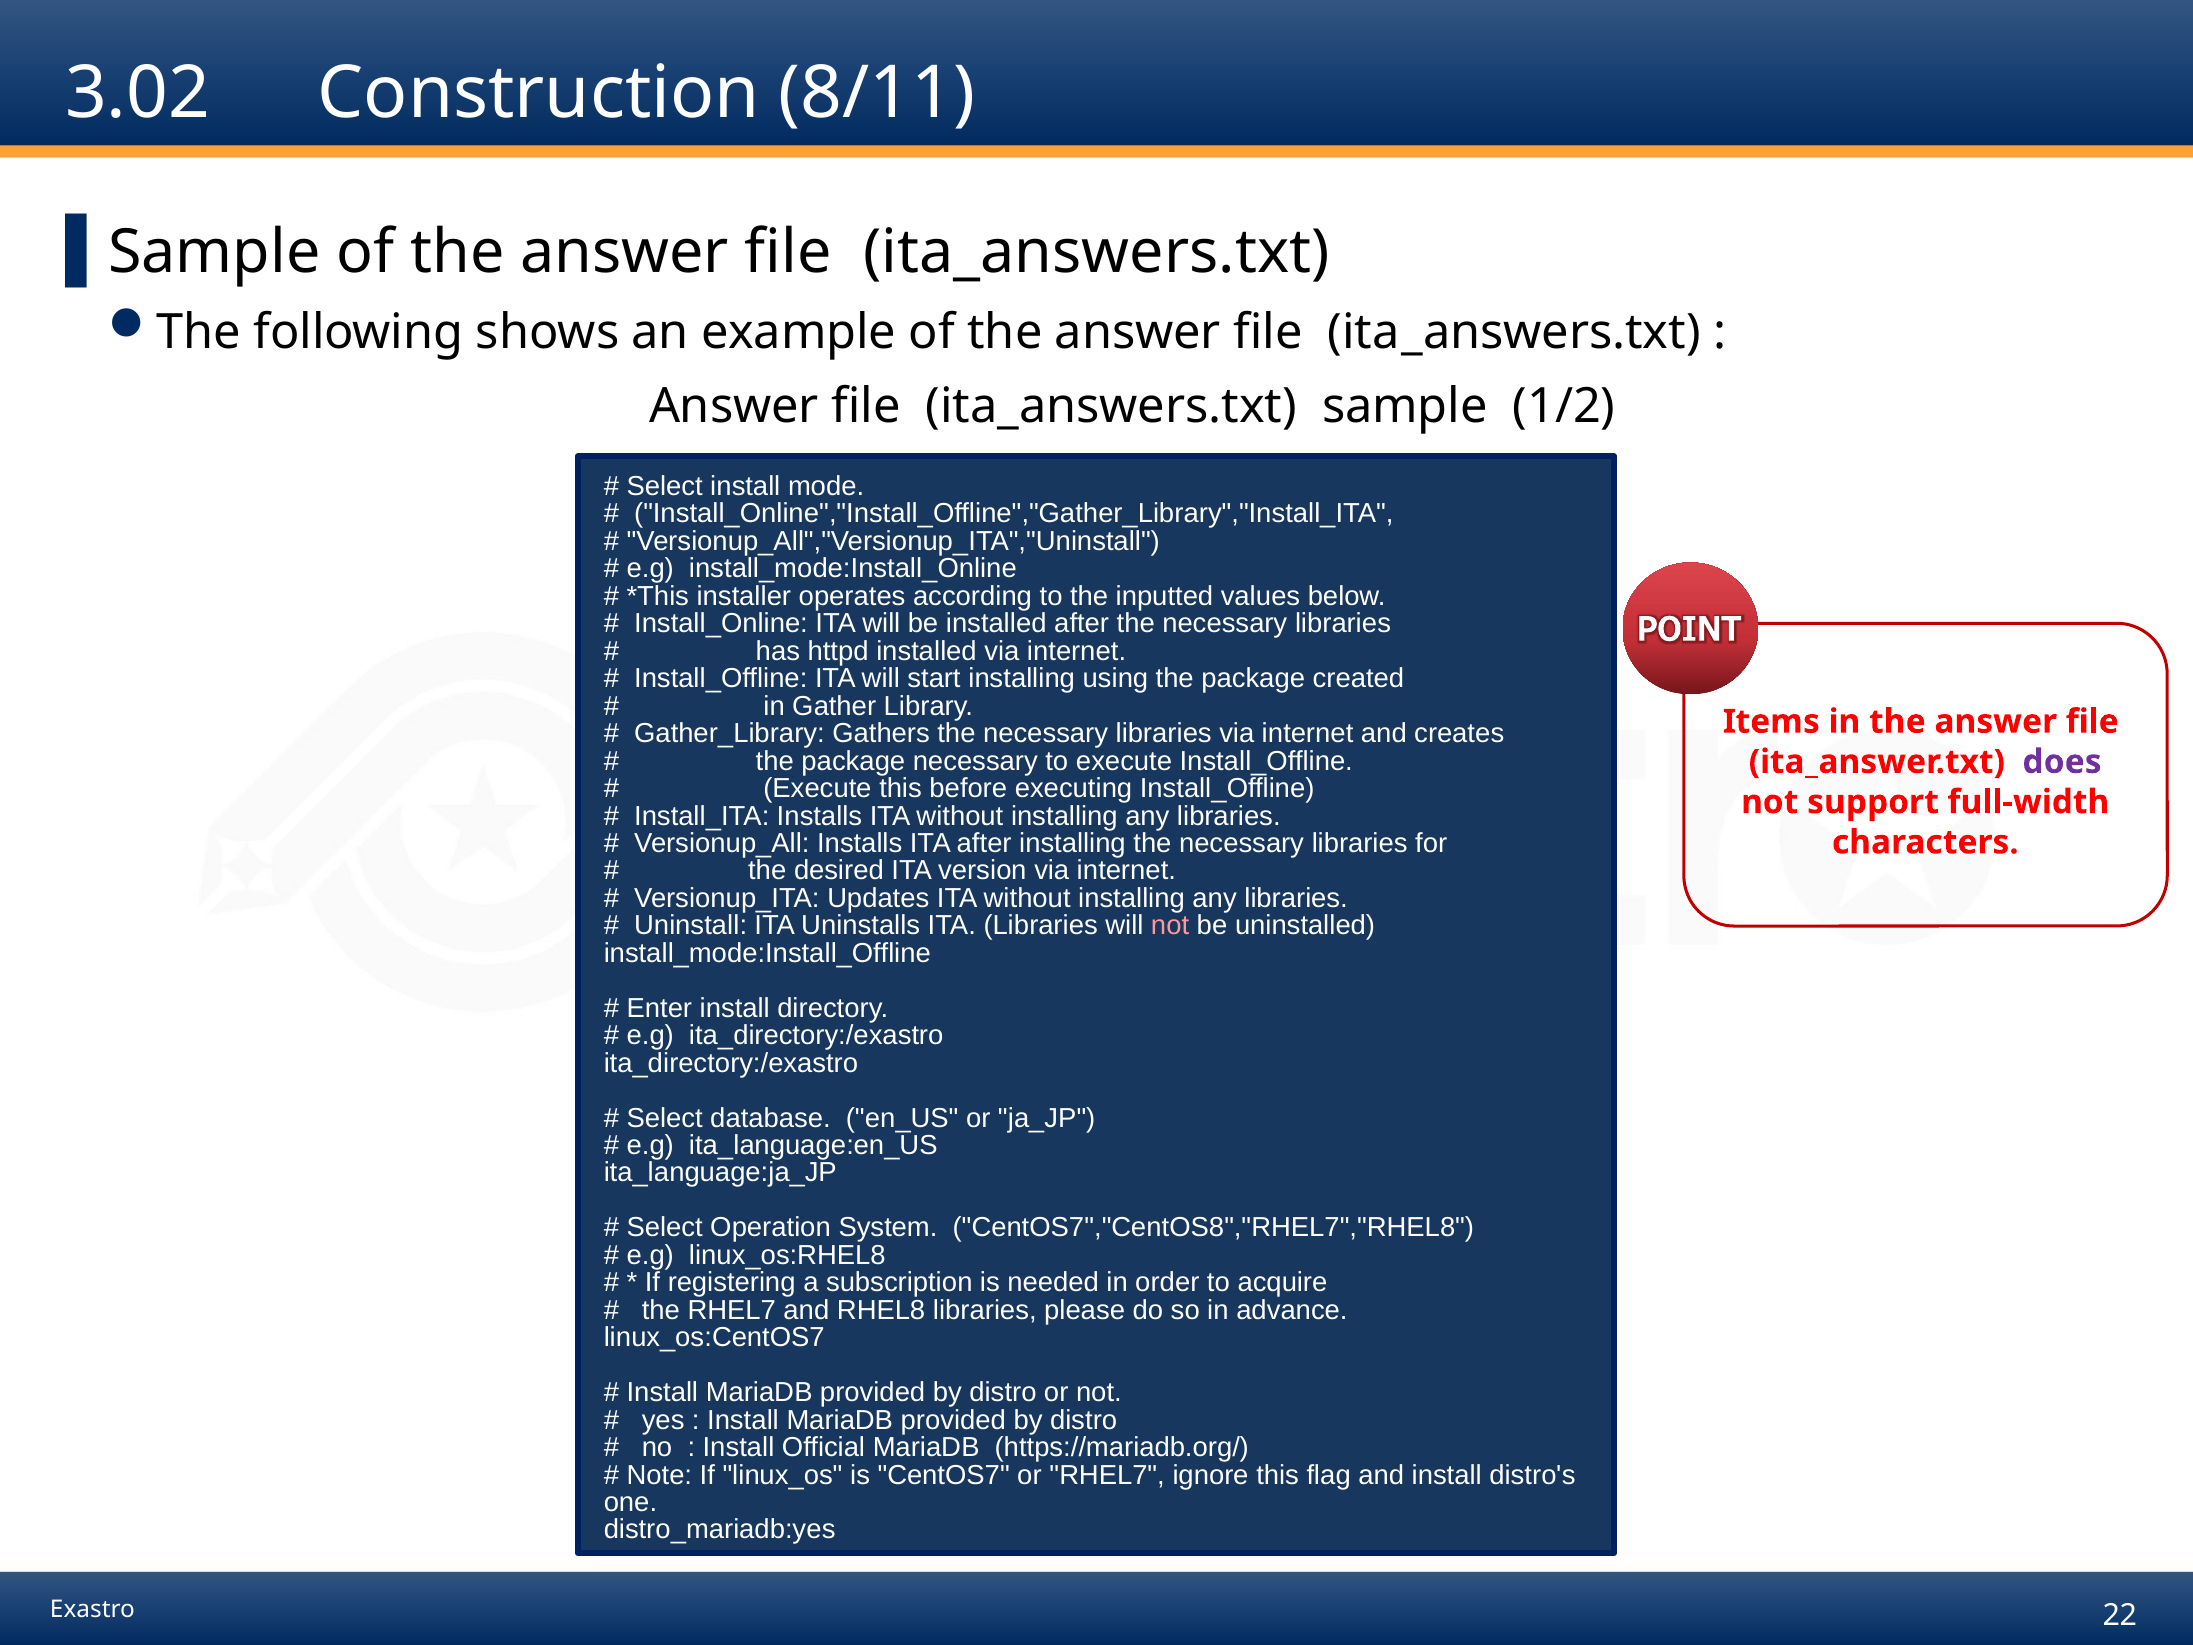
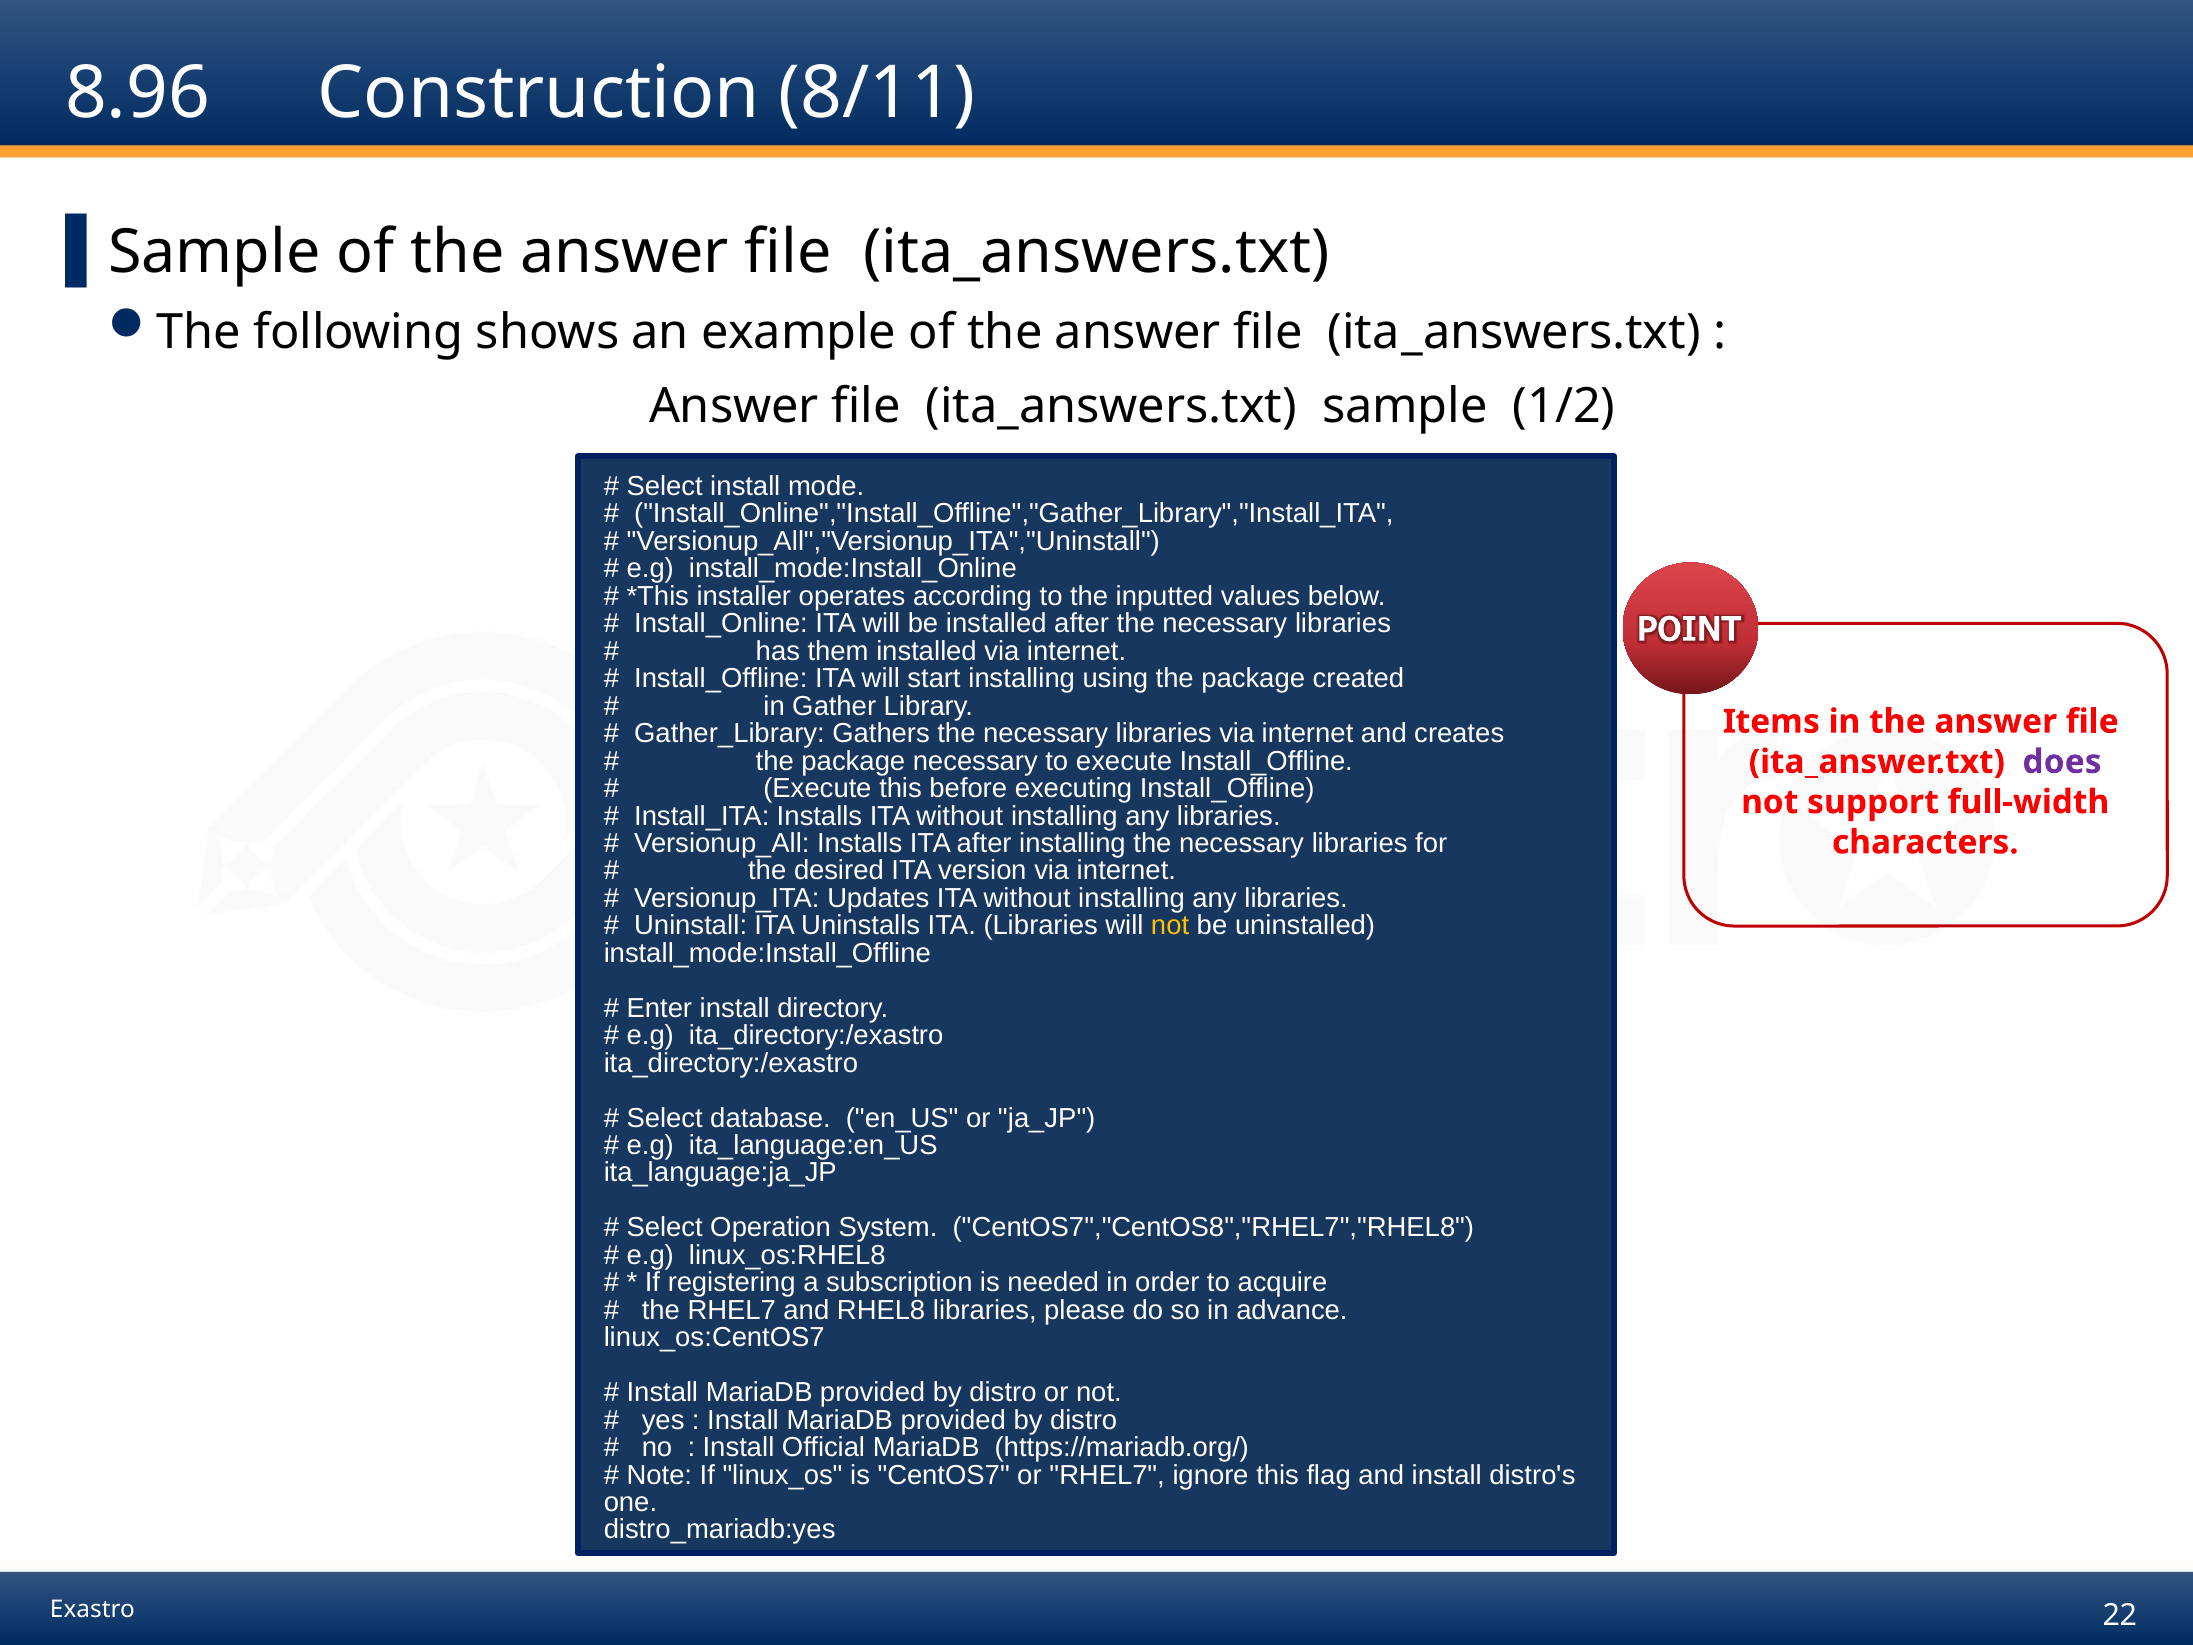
3.02: 3.02 -> 8.96 (137, 93)
httpd: httpd -> them (838, 651)
not colour: pink -> yellow (1170, 926)
